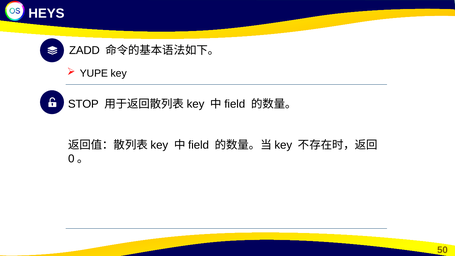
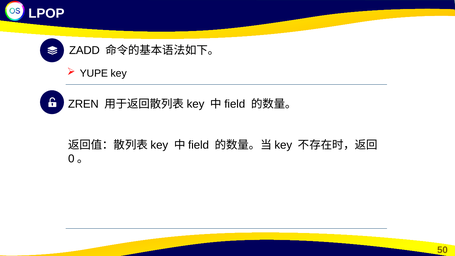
HEYS: HEYS -> LPOP (46, 14)
STOP: STOP -> ZREN (83, 104)
